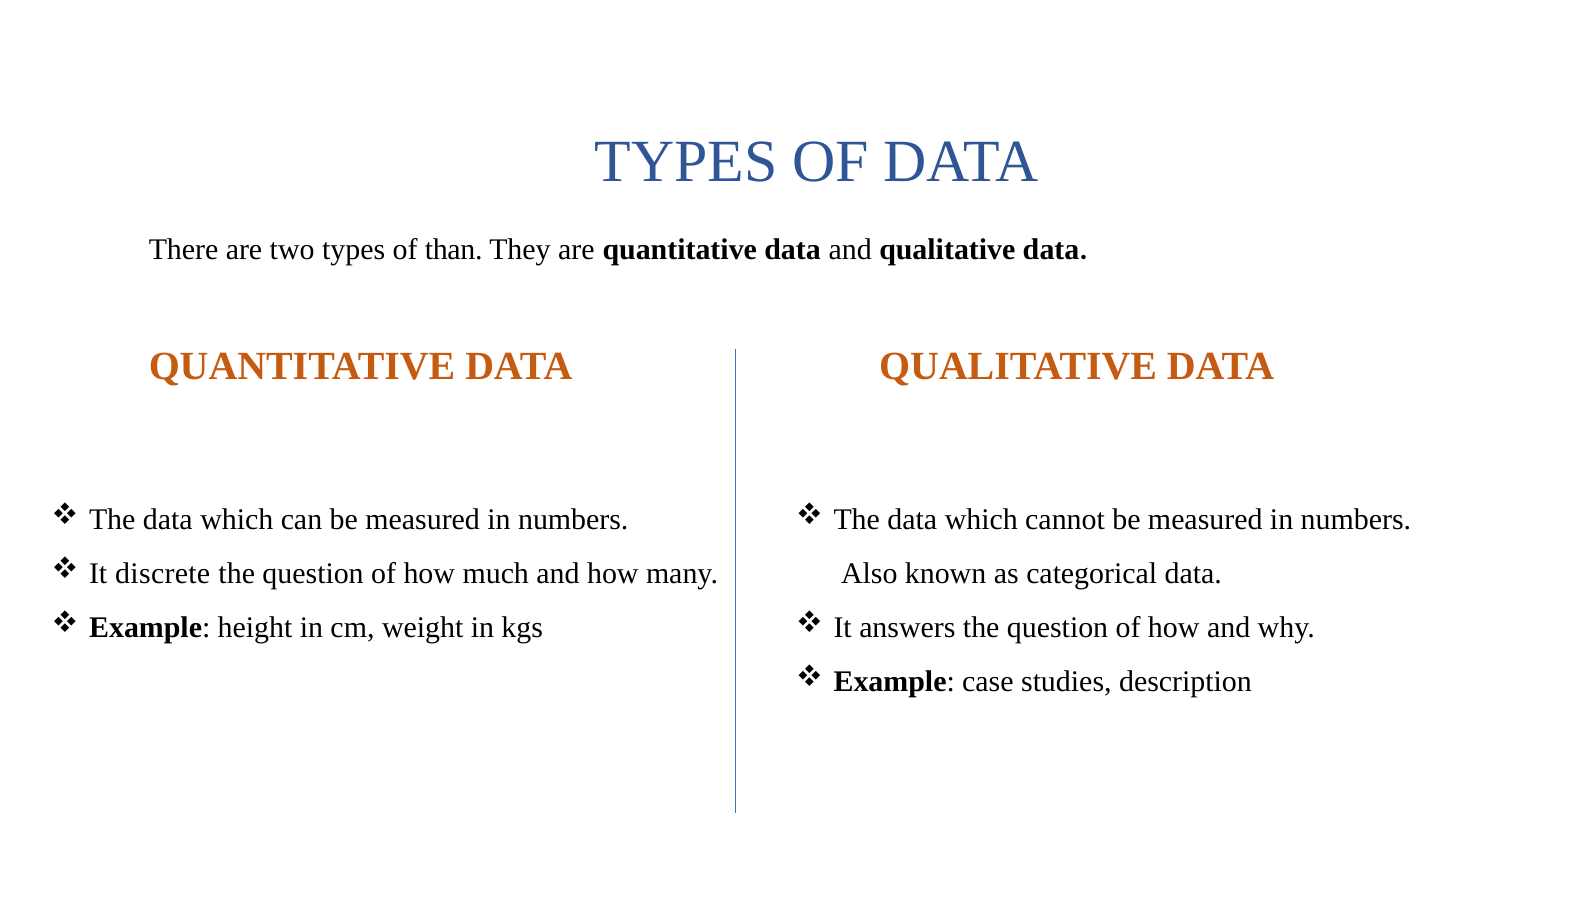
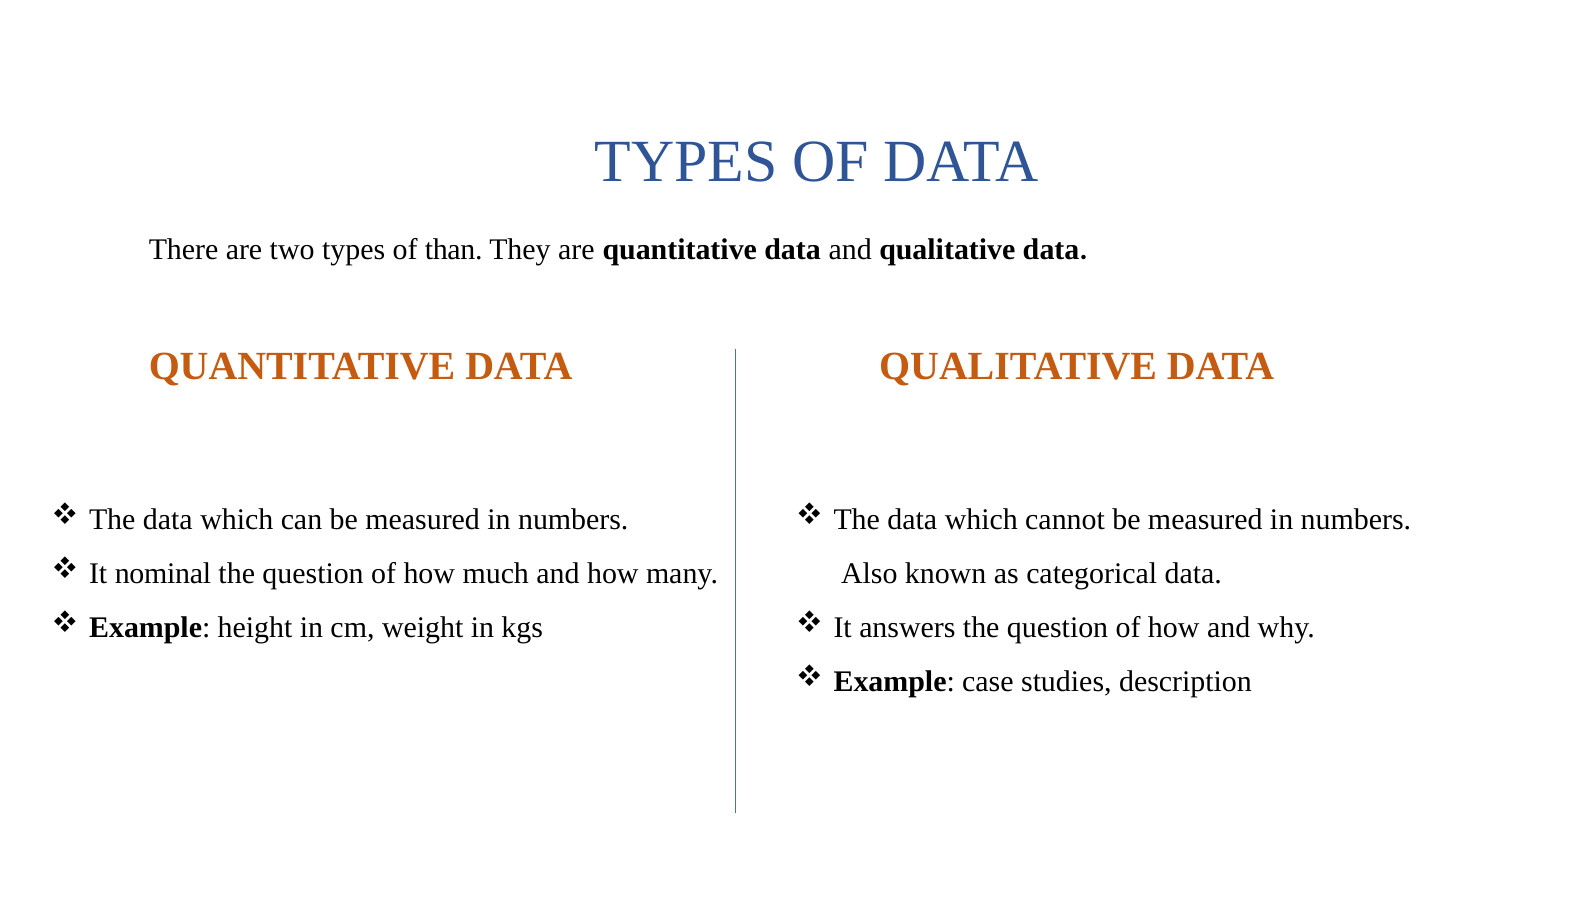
discrete: discrete -> nominal (163, 573)
